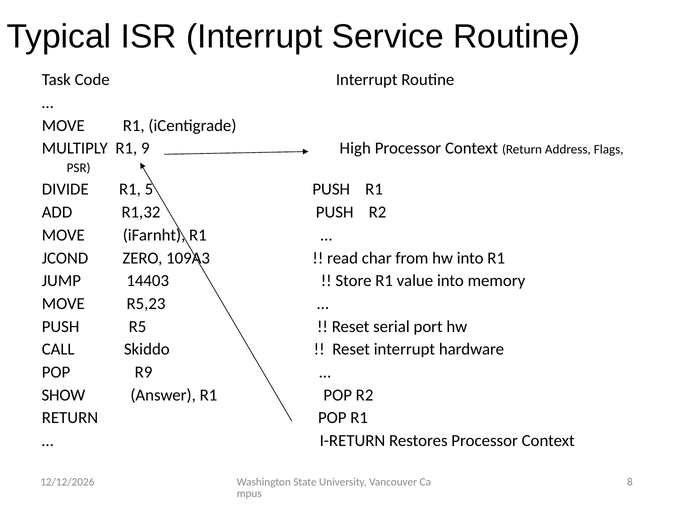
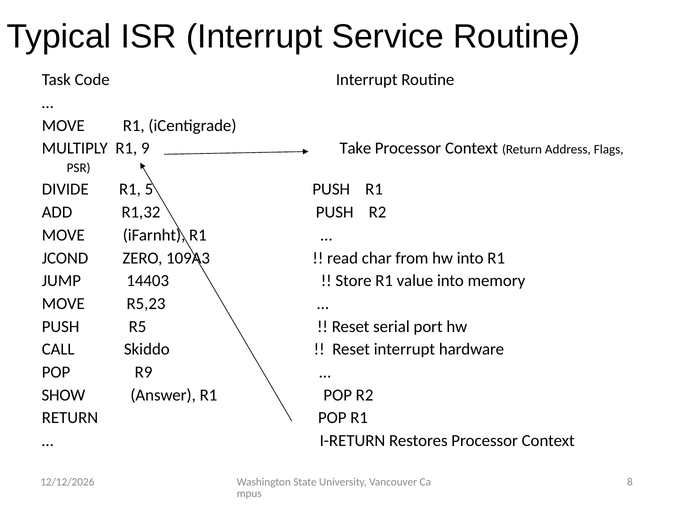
High: High -> Take (355, 148)
